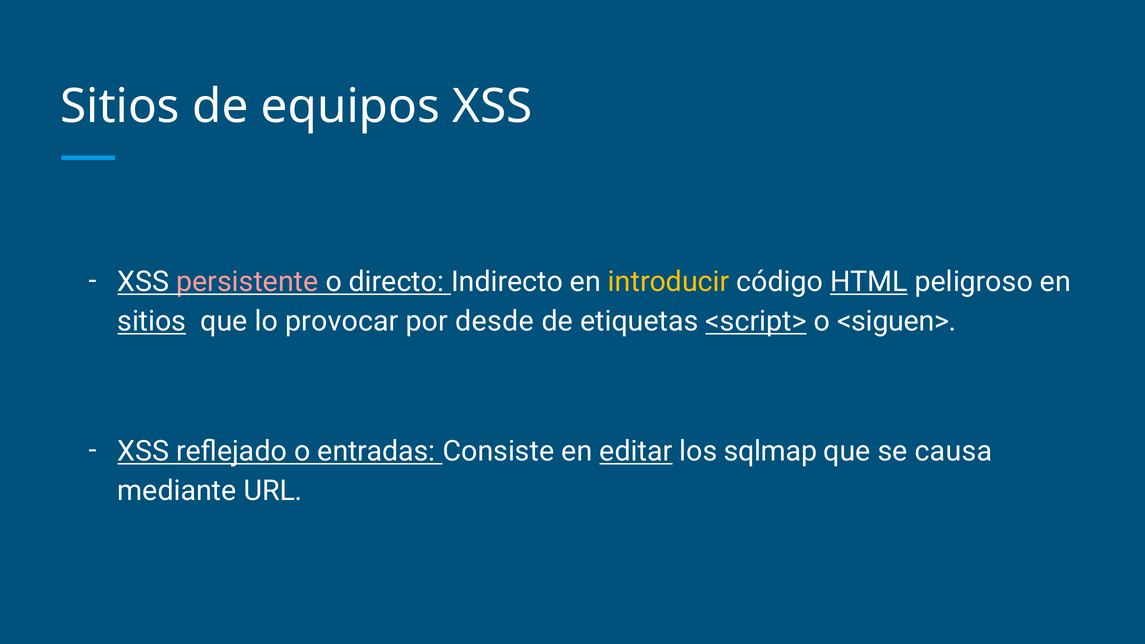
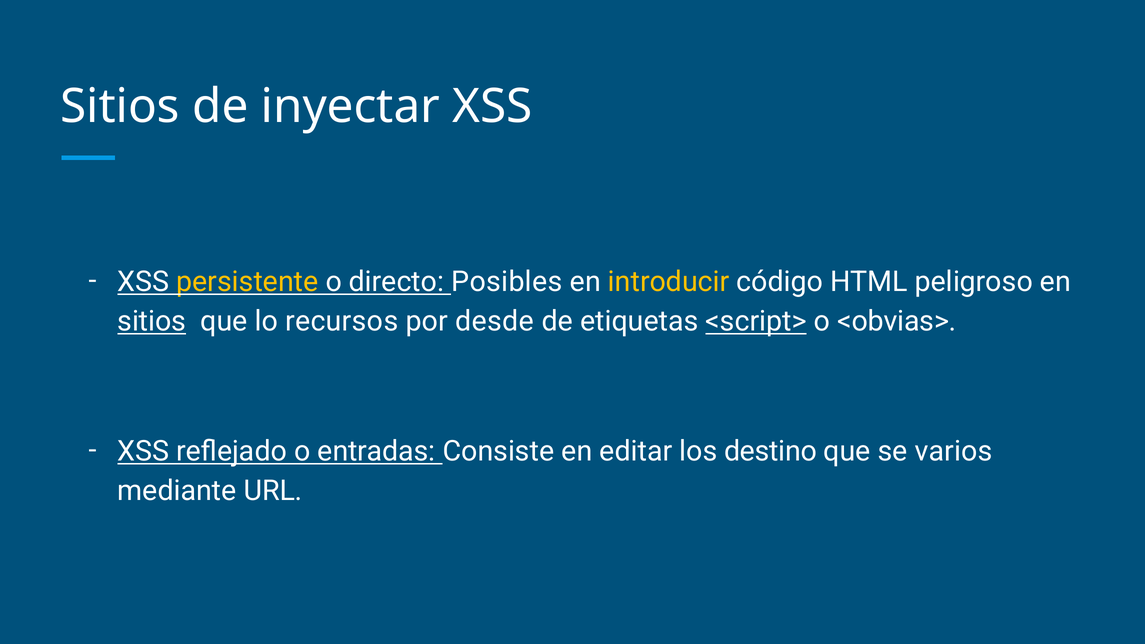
equipos: equipos -> inyectar (350, 106)
persistente colour: pink -> yellow (247, 282)
Indirecto: Indirecto -> Posibles (507, 282)
HTML underline: present -> none (869, 282)
provocar: provocar -> recursos (342, 322)
<siguen>: <siguen> -> <obvias> (897, 322)
editar underline: present -> none (636, 451)
sqlmap: sqlmap -> destino (770, 451)
causa: causa -> varios (954, 451)
